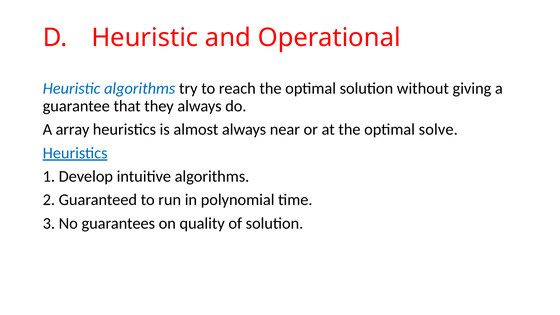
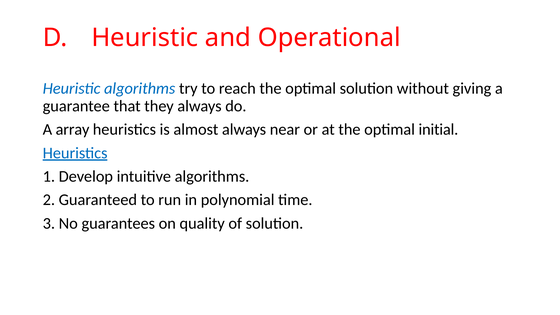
solve: solve -> initial (438, 130)
